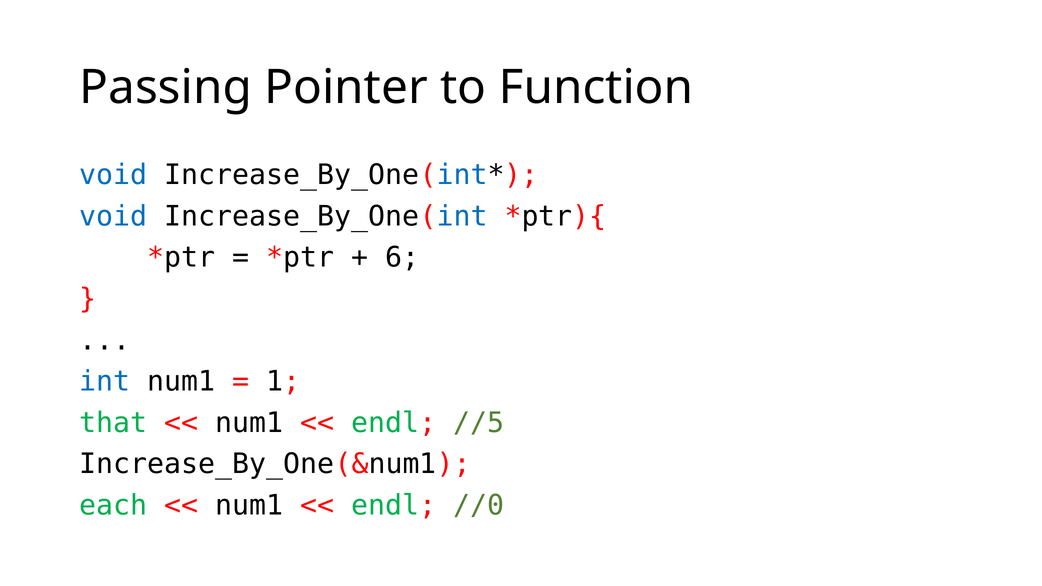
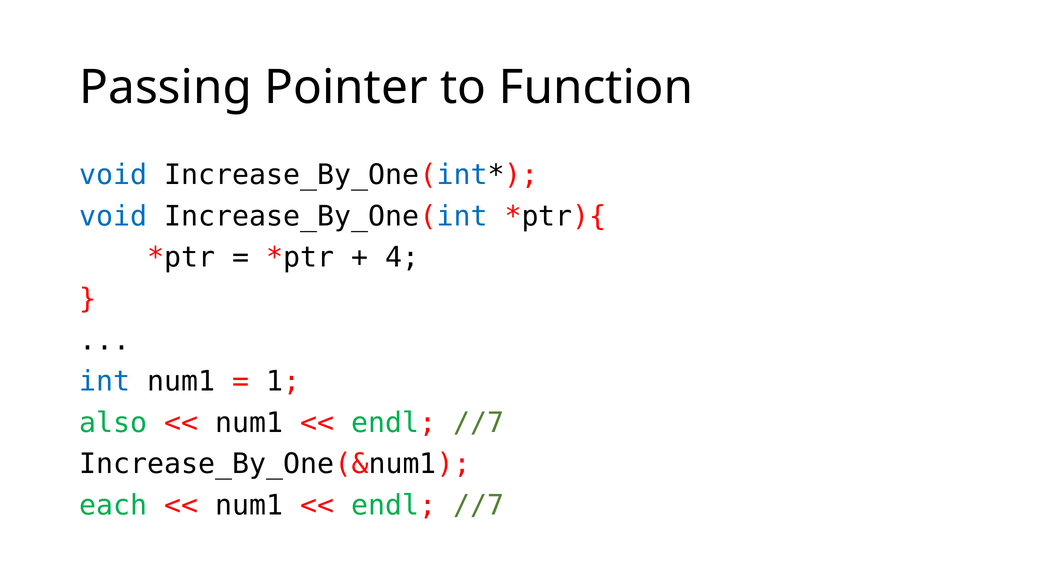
6: 6 -> 4 (402, 258)
that: that -> also (113, 423)
//5: //5 -> //7 (479, 423)
//0: //0 -> //7 (479, 506)
